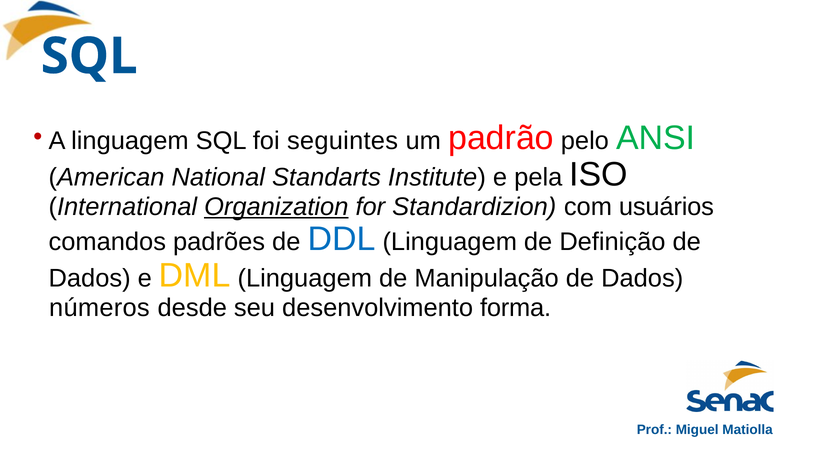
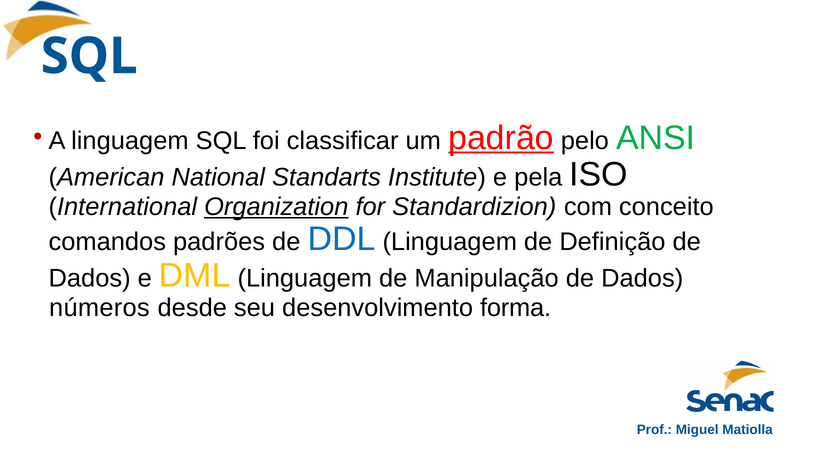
seguintes: seguintes -> classificar (343, 141)
padrão underline: none -> present (501, 138)
usuários: usuários -> conceito (666, 207)
